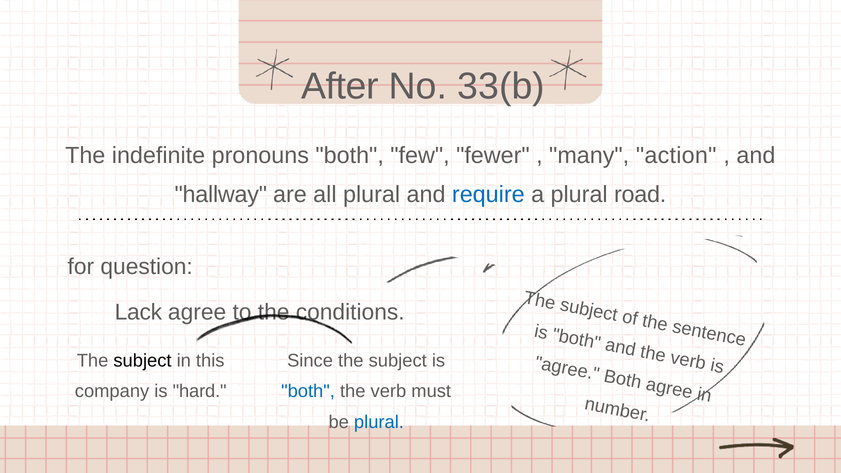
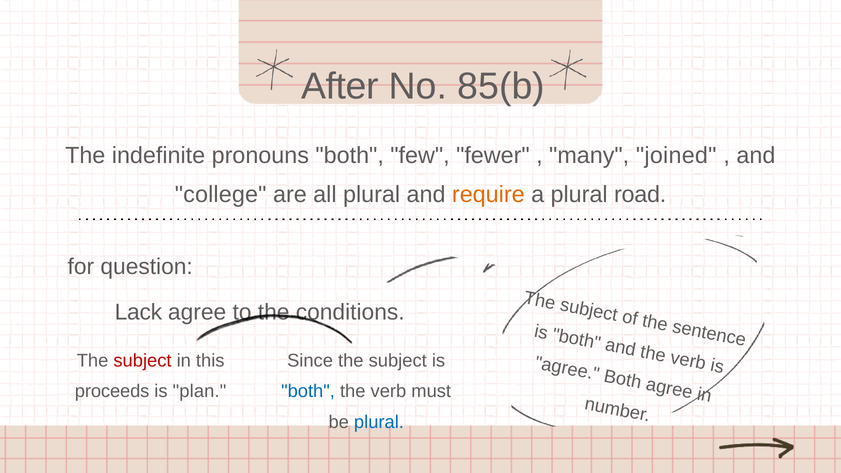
33(b: 33(b -> 85(b (501, 87)
action: action -> joined (676, 155)
hallway: hallway -> college (221, 195)
require colour: blue -> orange (488, 195)
subject colour: black -> red (142, 361)
company: company -> proceeds (112, 391)
hard: hard -> plan (200, 391)
